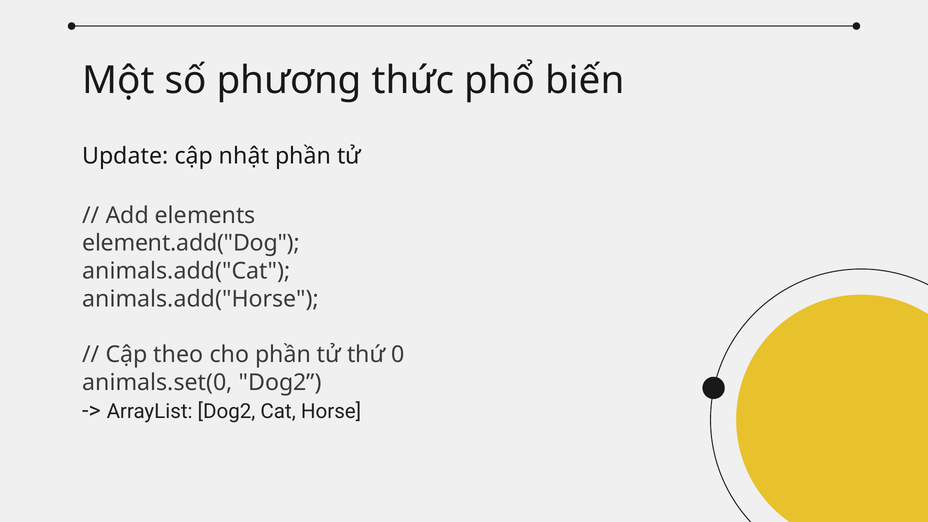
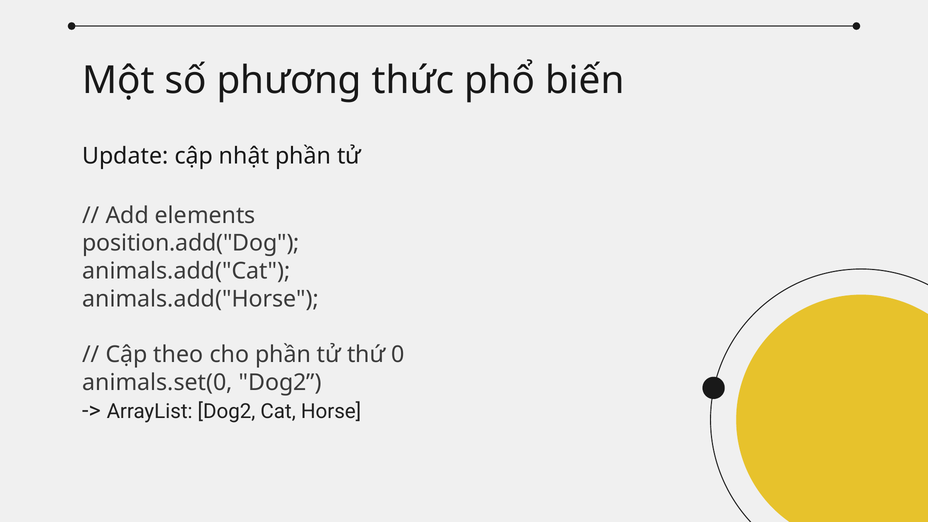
element.add("Dog: element.add("Dog -> position.add("Dog (191, 243)
